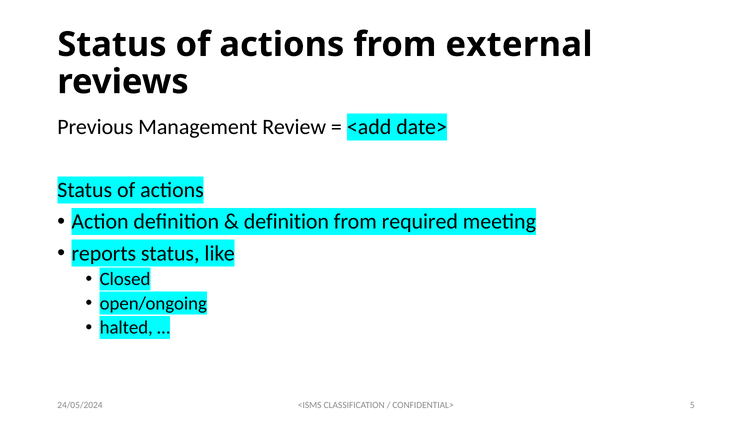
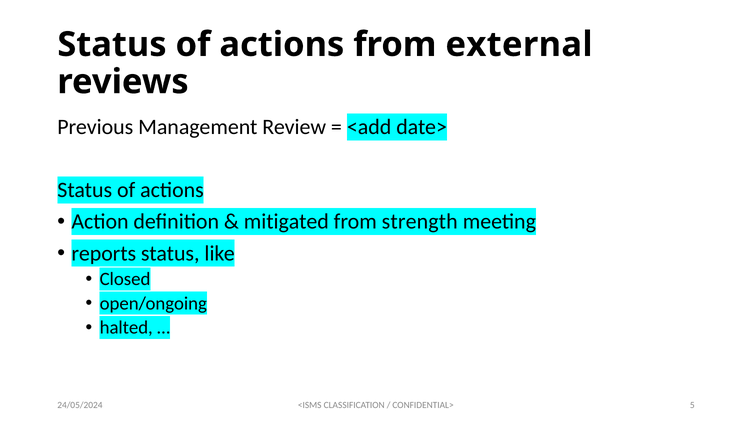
definition: definition -> mitigated (286, 222)
required: required -> strength (420, 222)
